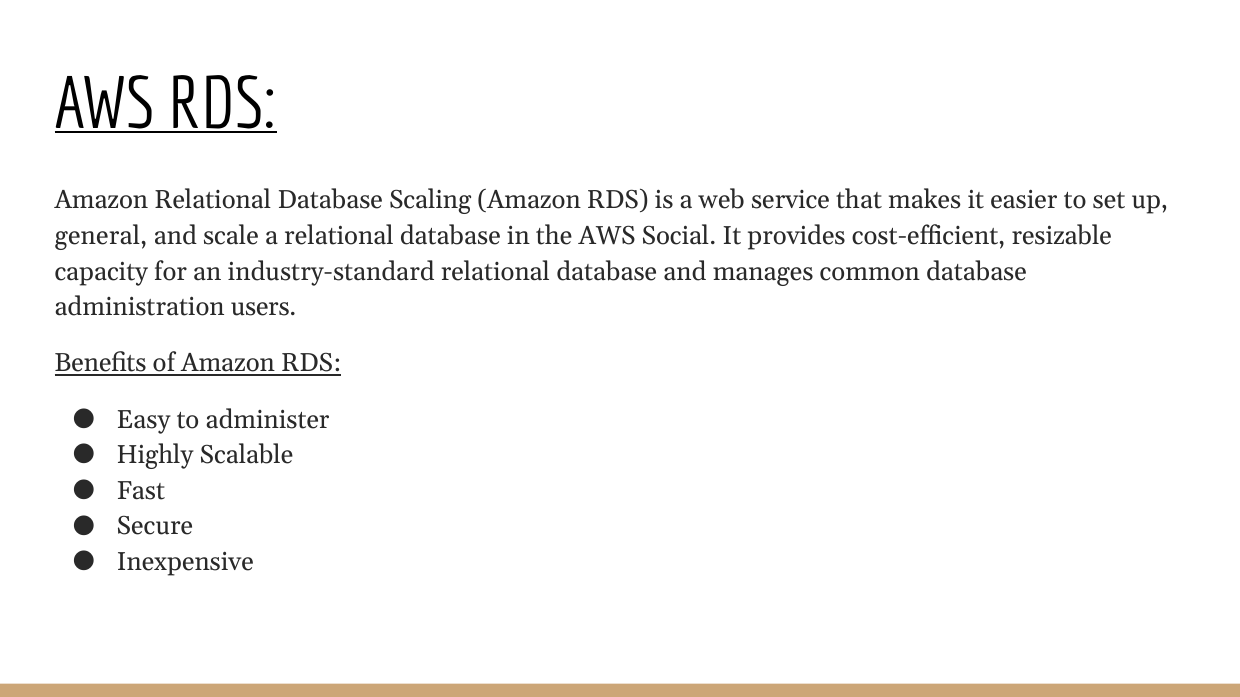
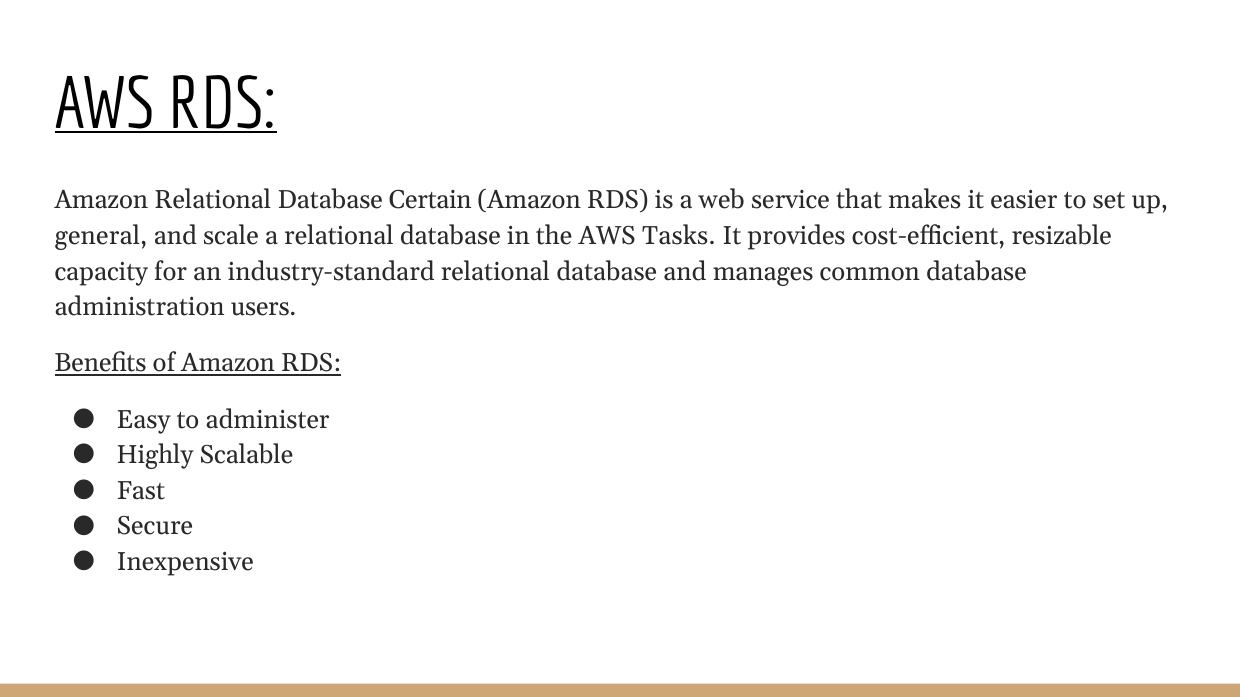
Scaling: Scaling -> Certain (430, 200)
Social: Social -> Tasks (679, 236)
